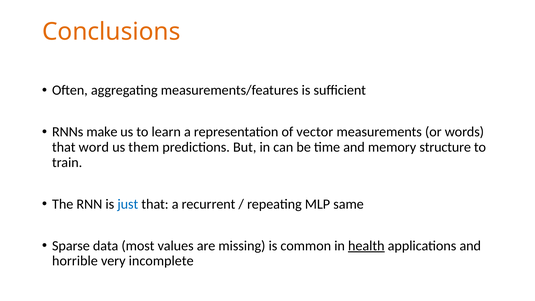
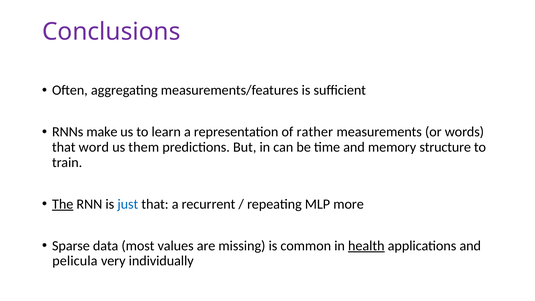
Conclusions colour: orange -> purple (111, 32)
vector: vector -> rather (315, 132)
The underline: none -> present (63, 204)
same: same -> more (349, 204)
horrible: horrible -> pelicula (75, 261)
incomplete: incomplete -> individually (161, 261)
